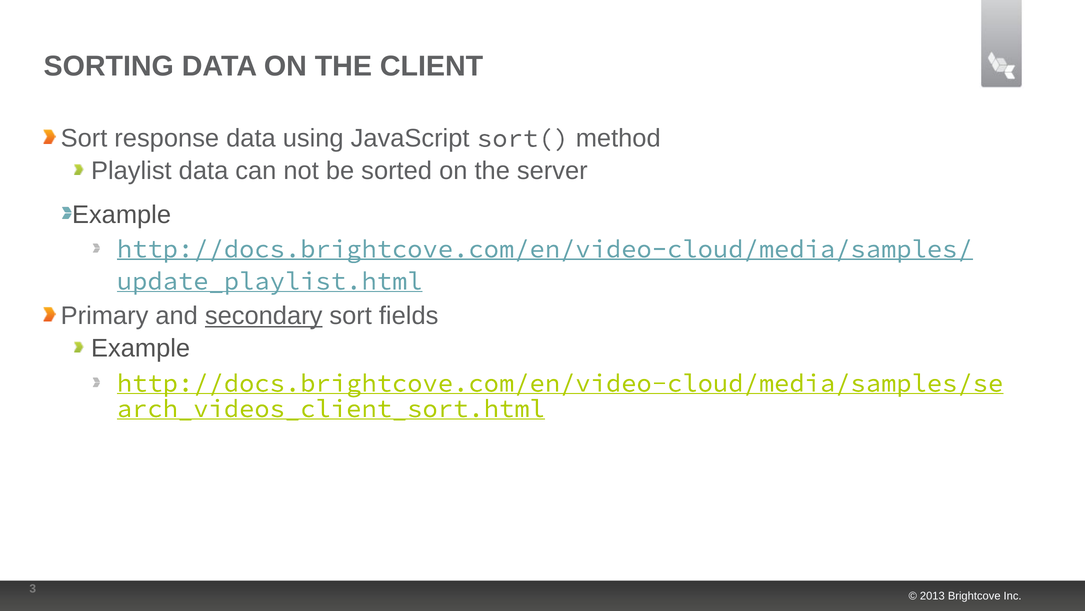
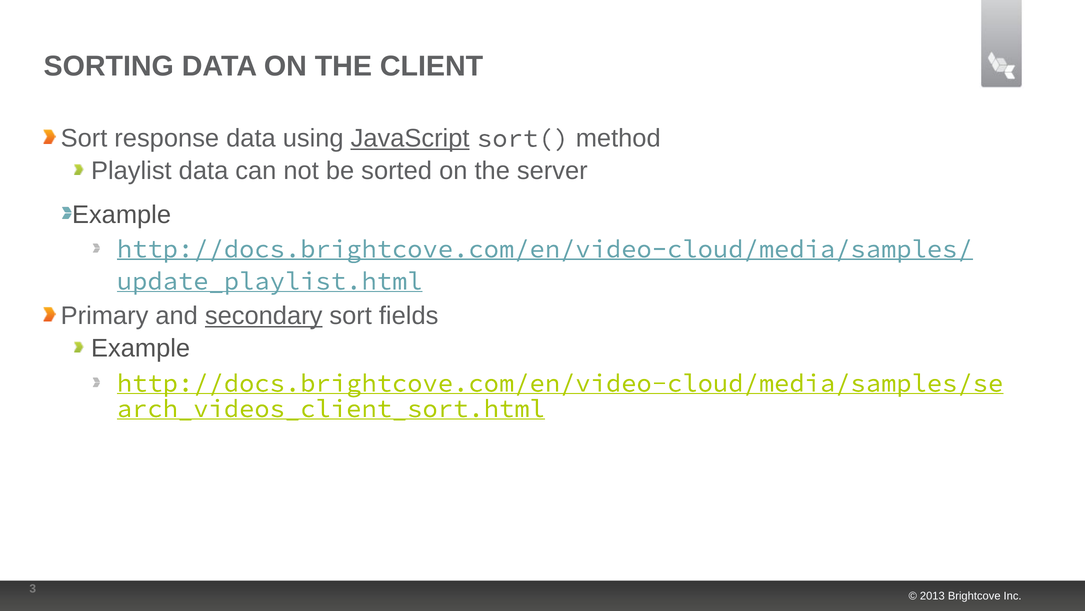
JavaScript underline: none -> present (410, 138)
